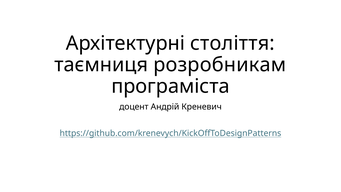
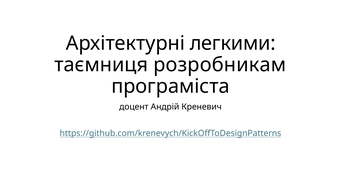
століття: століття -> легкими (233, 43)
